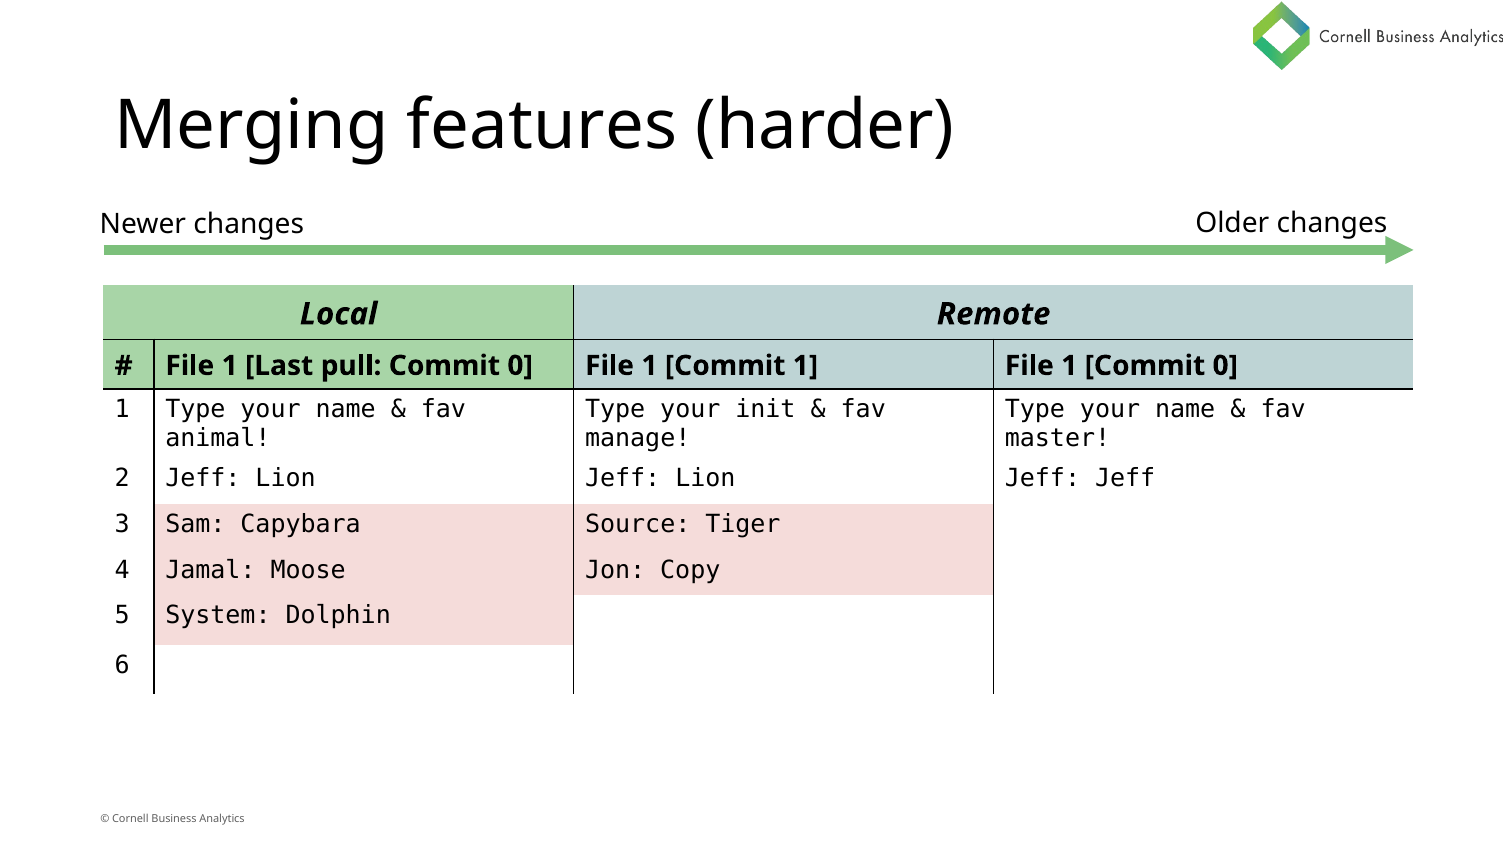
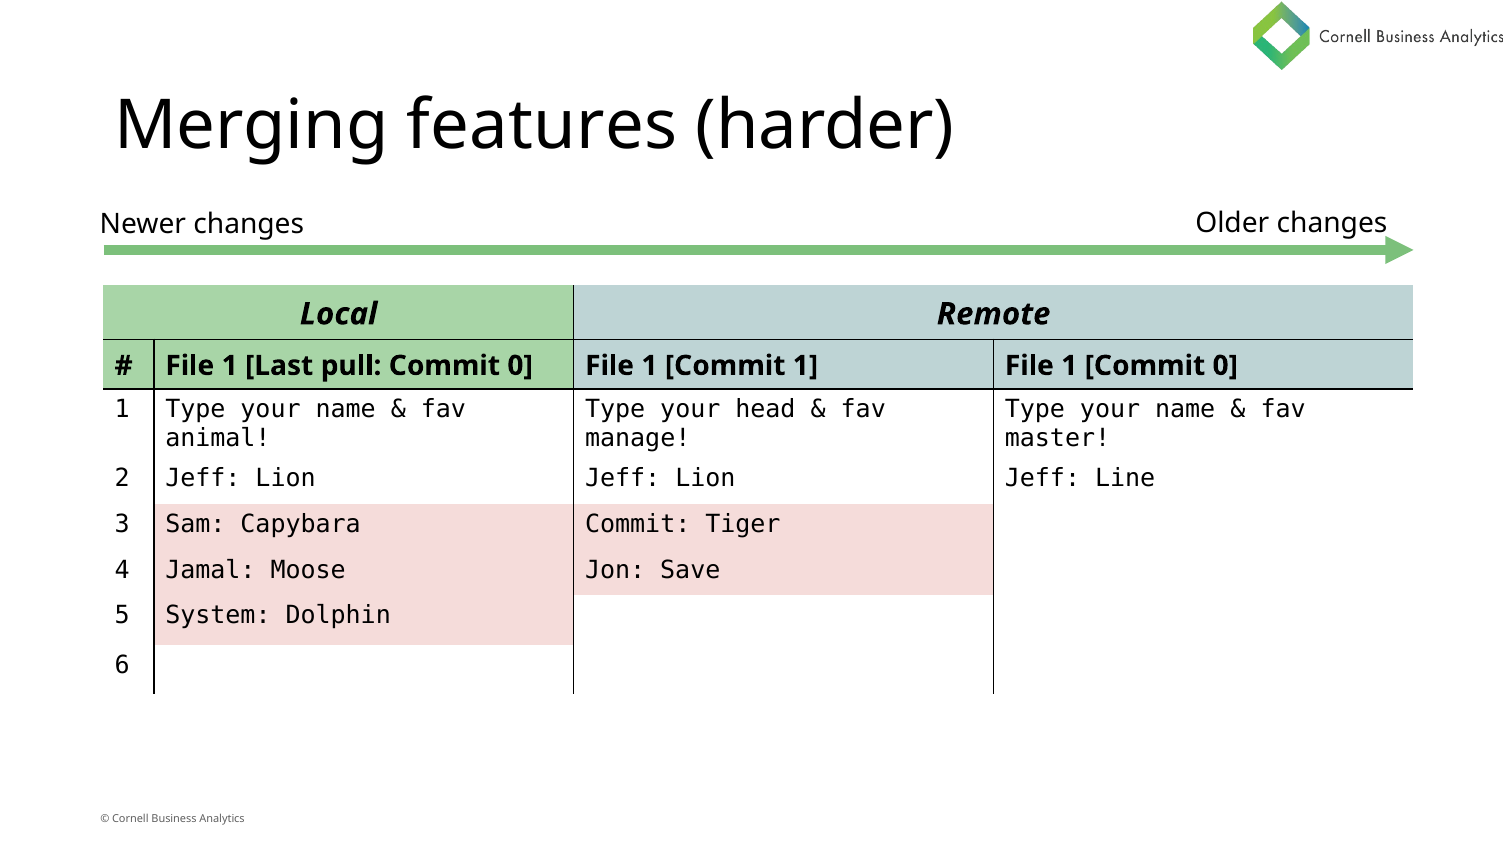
init: init -> head (765, 410)
Jeff Jeff: Jeff -> Line (1125, 479)
Capybara Source: Source -> Commit (638, 525)
Copy: Copy -> Save (690, 570)
